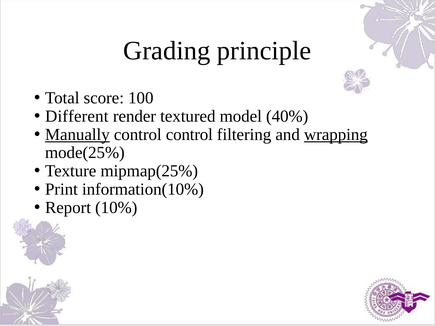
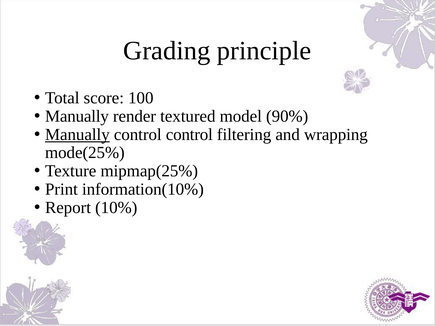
Different: Different -> Manually (77, 116)
40%: 40% -> 90% (287, 116)
wrapping underline: present -> none (336, 135)
